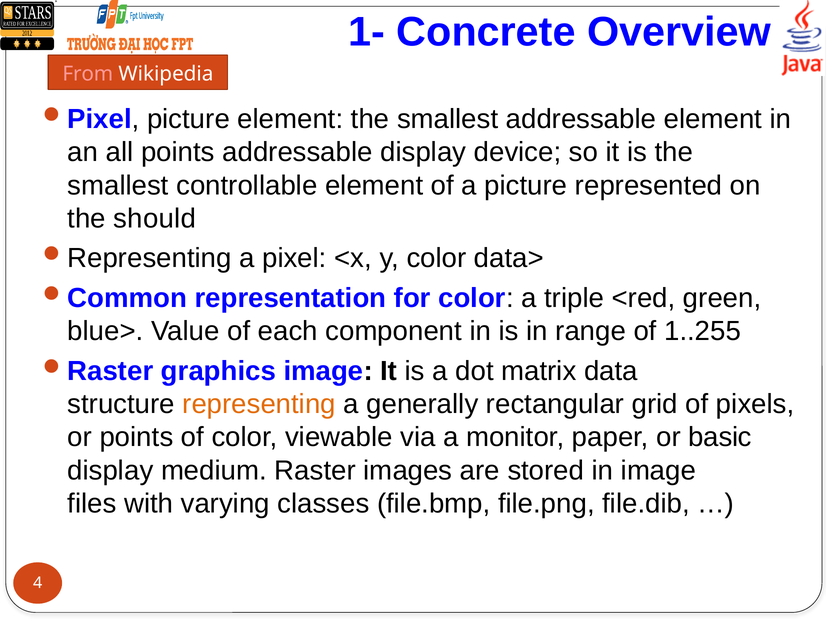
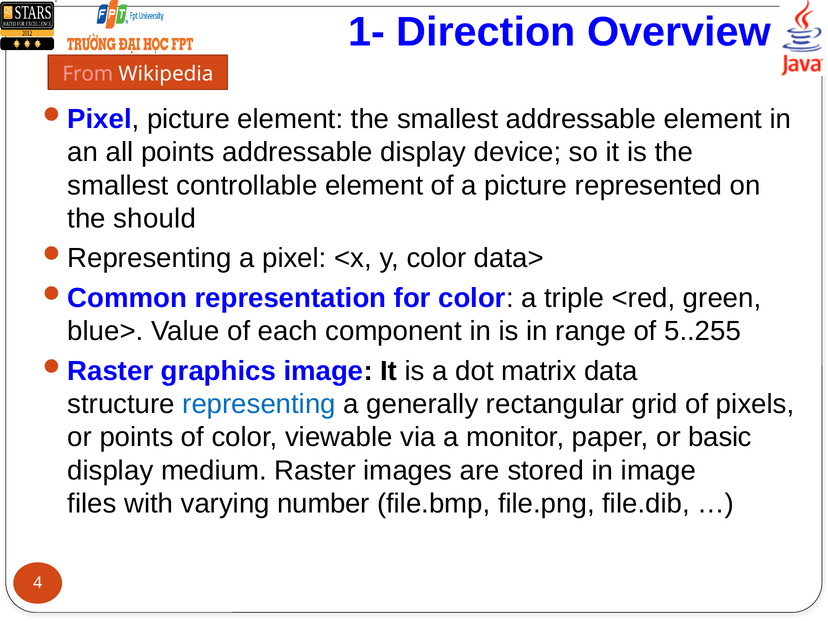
Concrete: Concrete -> Direction (486, 32)
1..255: 1..255 -> 5..255 (703, 331)
representing colour: orange -> blue (259, 404)
classes: classes -> number (324, 504)
